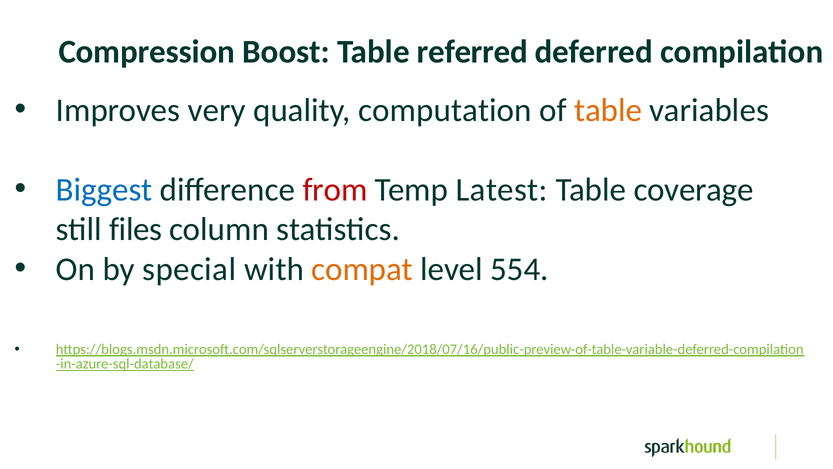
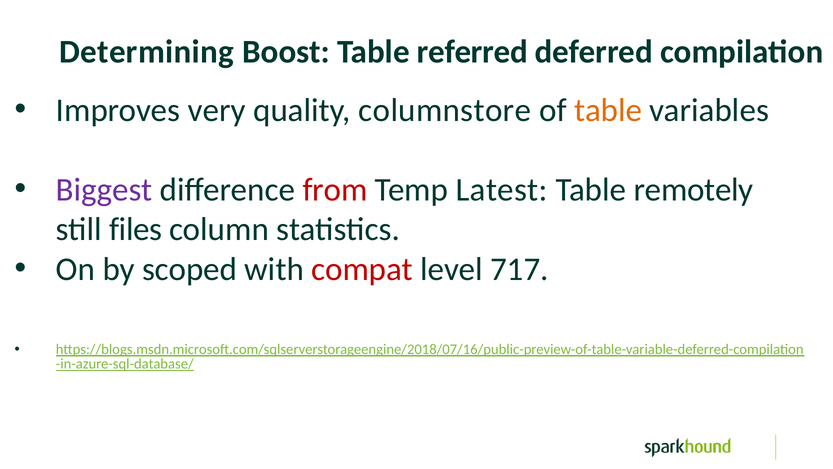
Compression: Compression -> Determining (147, 52)
computation: computation -> columnstore (445, 110)
Biggest colour: blue -> purple (104, 189)
coverage: coverage -> remotely (694, 189)
special: special -> scoped (190, 269)
compat colour: orange -> red (362, 269)
554: 554 -> 717 (519, 269)
